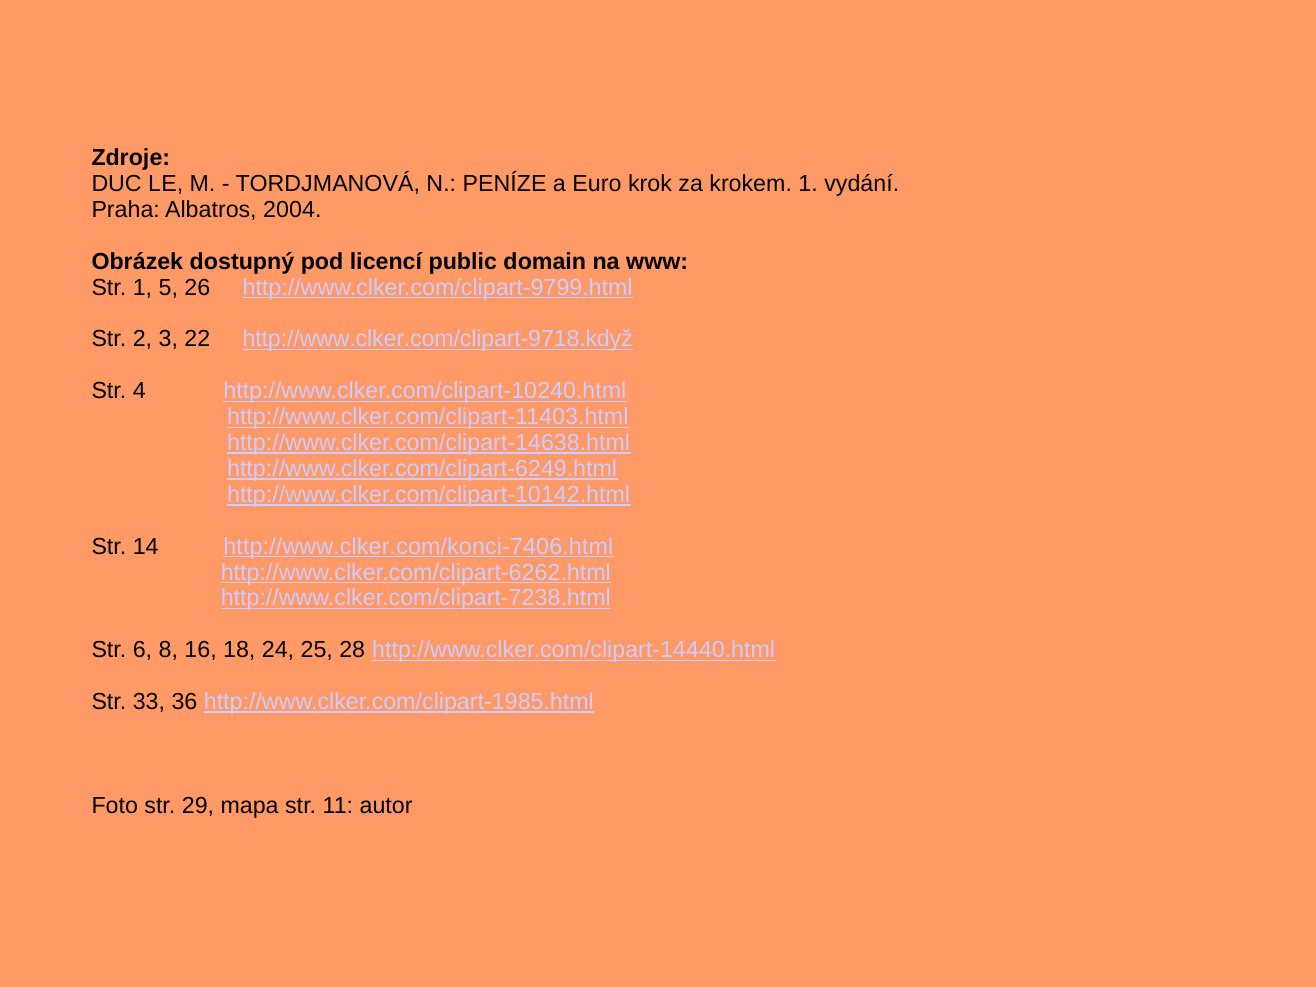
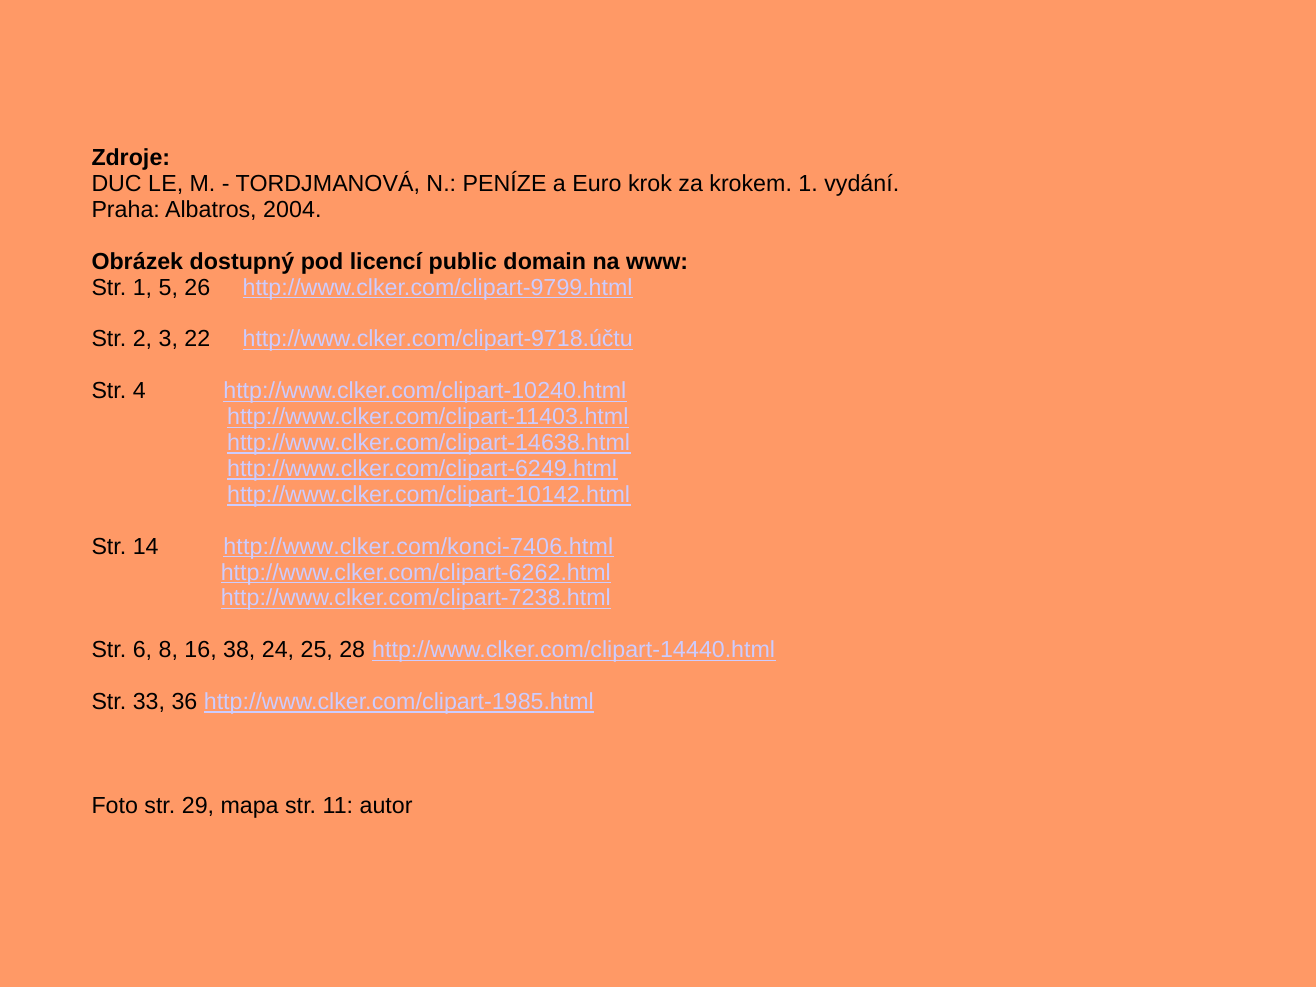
http://www.clker.com/clipart-9718.když: http://www.clker.com/clipart-9718.když -> http://www.clker.com/clipart-9718.účtu (438, 339)
18: 18 -> 38 (239, 650)
